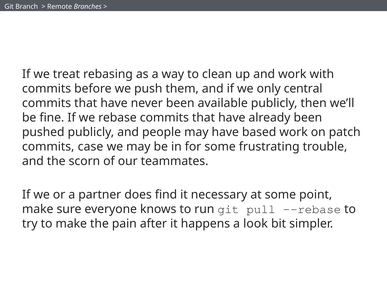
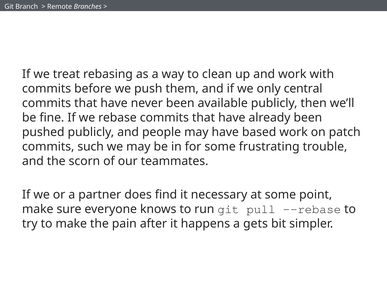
case: case -> such (91, 147)
look: look -> gets (256, 224)
